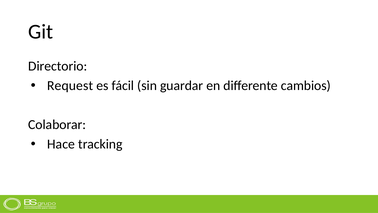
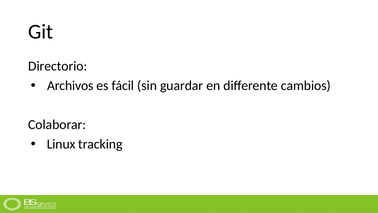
Request: Request -> Archivos (70, 86)
Hace: Hace -> Linux (61, 144)
